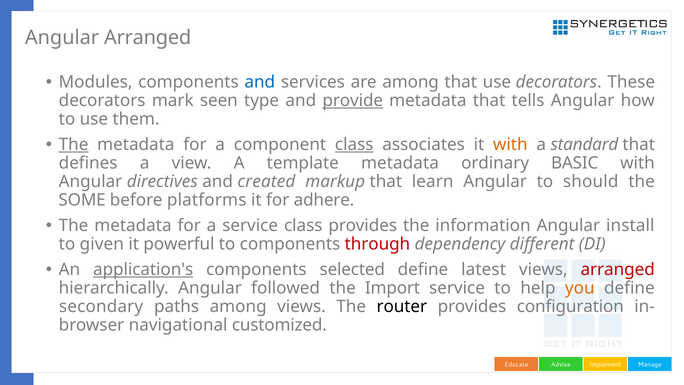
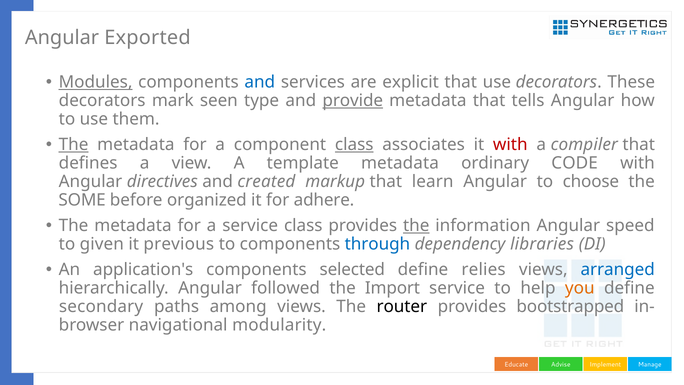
Angular Arranged: Arranged -> Exported (147, 38)
Modules underline: none -> present (96, 82)
are among: among -> explicit (411, 82)
with colour: orange -> red (510, 145)
standard: standard -> compiler (584, 145)
BASIC: BASIC -> CODE (575, 163)
should: should -> choose (591, 181)
platforms: platforms -> organized (207, 200)
the underline: none -> present (416, 225)
install: install -> speed (630, 225)
powerful: powerful -> previous (179, 244)
through colour: red -> blue (377, 244)
different: different -> libraries (542, 244)
application's underline: present -> none (143, 270)
latest: latest -> relies (484, 270)
arranged colour: red -> blue (618, 270)
configuration: configuration -> bootstrapped (570, 306)
customized: customized -> modularity (279, 325)
